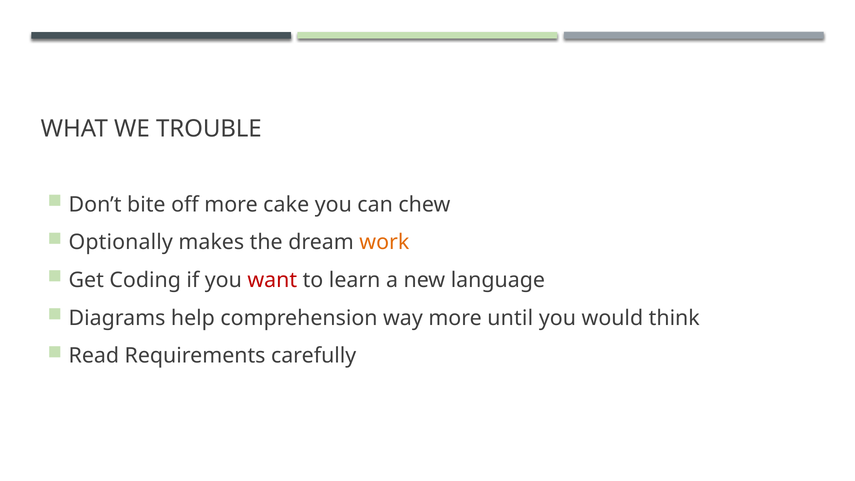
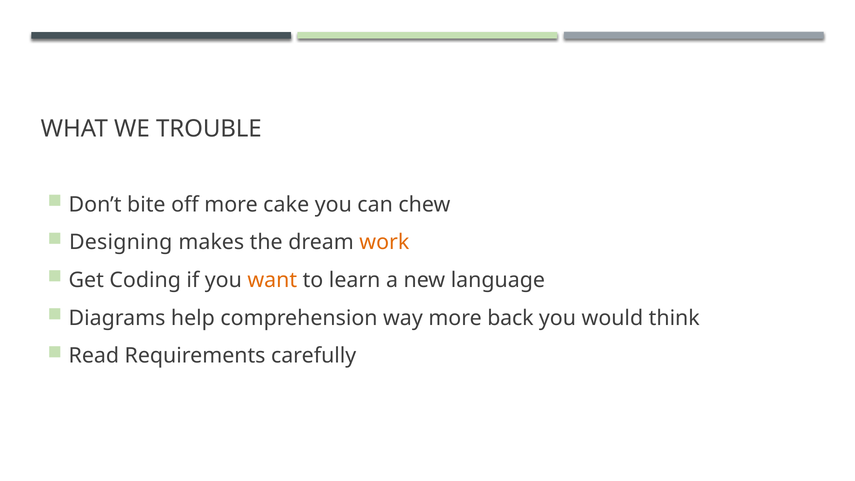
Optionally: Optionally -> Designing (121, 242)
want colour: red -> orange (272, 280)
until: until -> back (510, 318)
